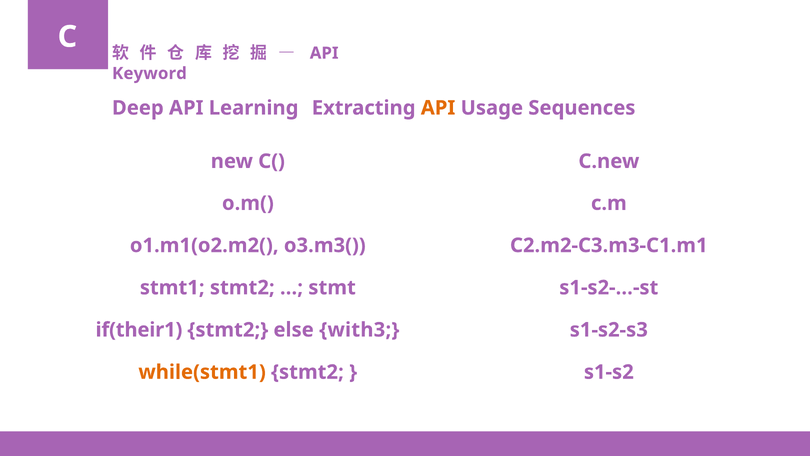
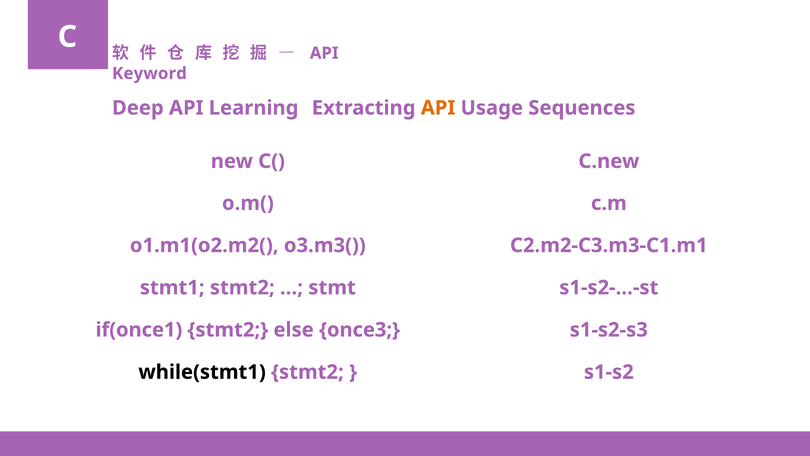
if(their1: if(their1 -> if(once1 (139, 330)
with3: with3 -> once3 (360, 330)
while(stmt1 colour: orange -> black (202, 372)
